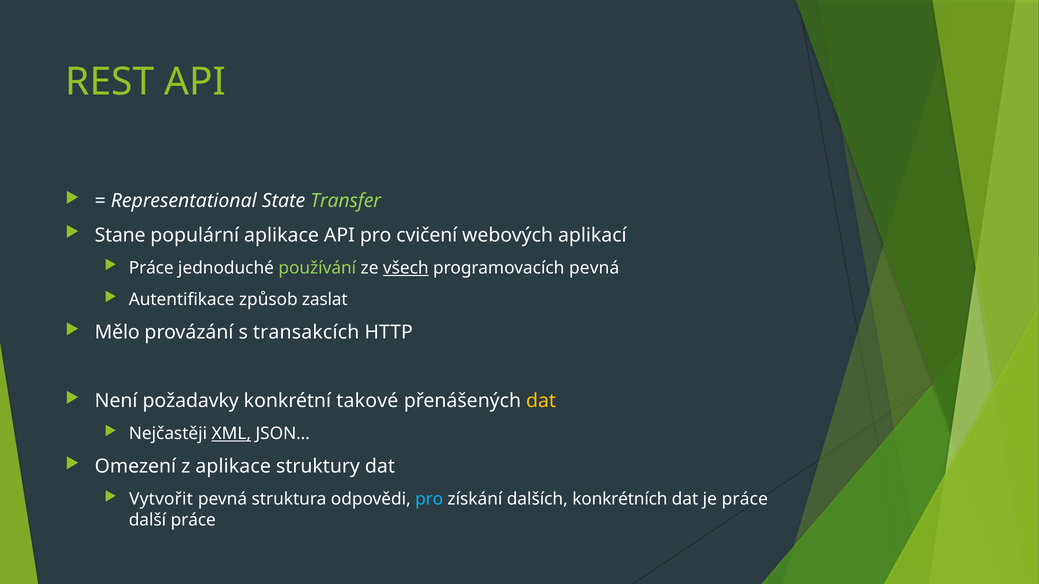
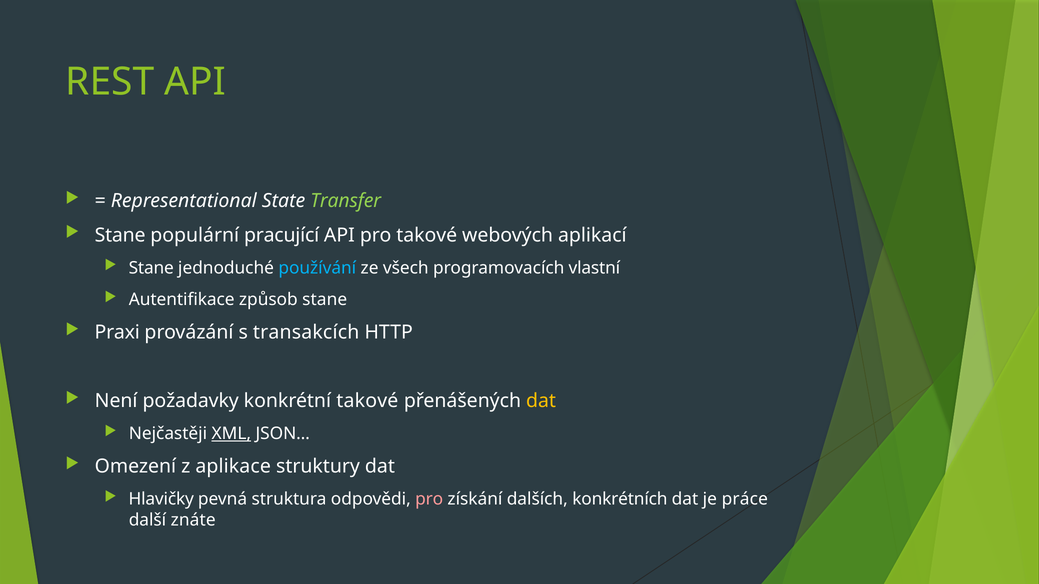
populární aplikace: aplikace -> pracující (282, 235)
pro cvičení: cvičení -> takové (427, 235)
Práce: Práce -> Stane (151, 268)
používání colour: light green -> light blue (317, 268)
všech underline: present -> none (406, 268)
programovacích pevná: pevná -> vlastní (594, 268)
způsob zaslat: zaslat -> stane (325, 300)
Mělo: Mělo -> Praxi (117, 333)
Vytvořit: Vytvořit -> Hlavičky (161, 500)
pro colour: light blue -> pink (429, 500)
další práce: práce -> znáte (193, 520)
